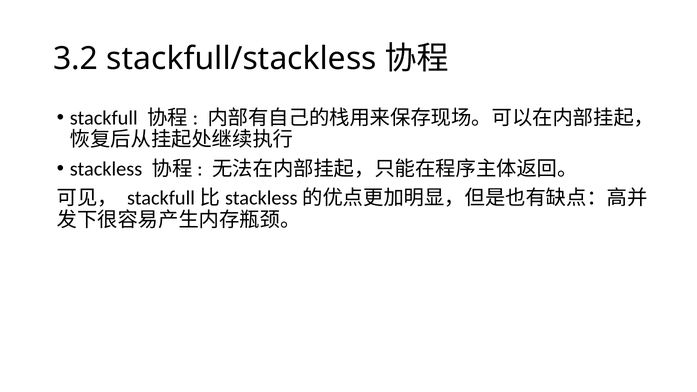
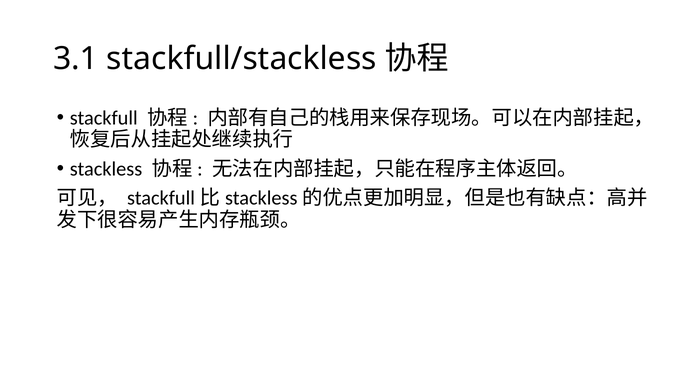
3.2: 3.2 -> 3.1 (76, 59)
